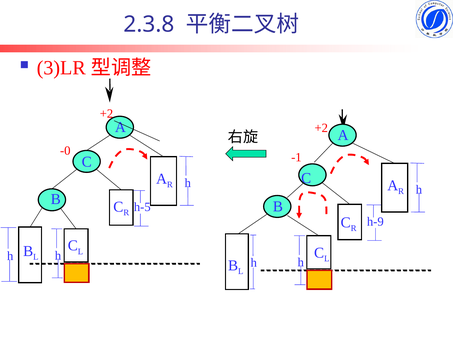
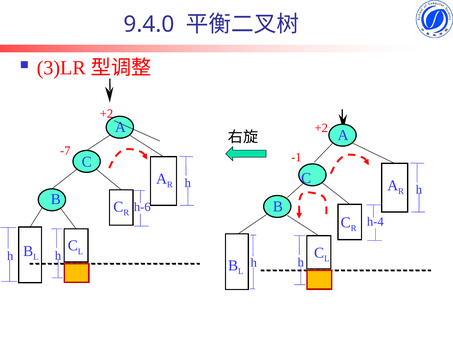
2.3.8: 2.3.8 -> 9.4.0 (149, 24)
-0: -0 -> -7 (65, 150)
h-5: h-5 -> h-6 (142, 207)
h-9: h-9 -> h-4 (375, 221)
